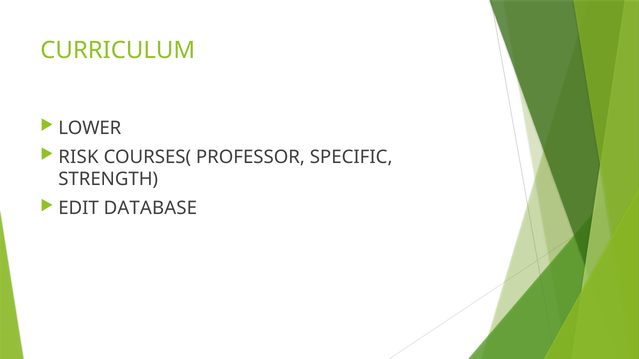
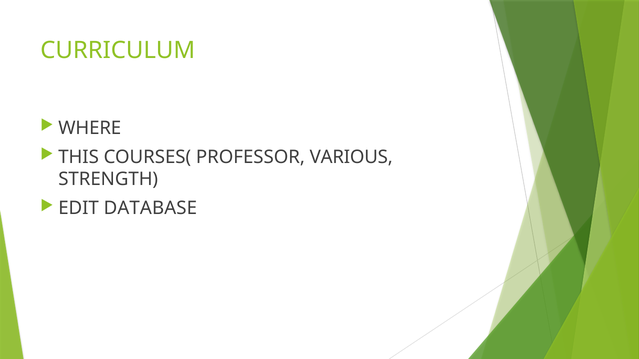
LOWER: LOWER -> WHERE (90, 128)
RISK: RISK -> THIS (79, 157)
SPECIFIC: SPECIFIC -> VARIOUS (351, 157)
